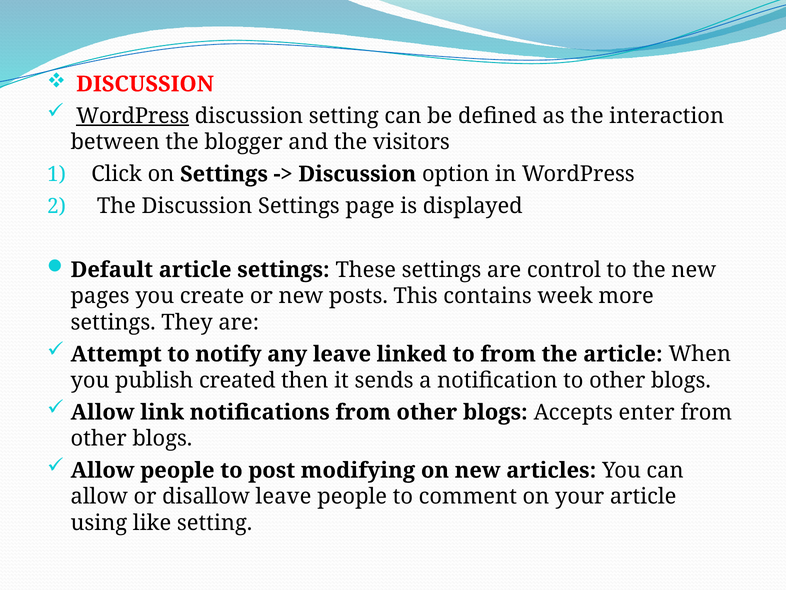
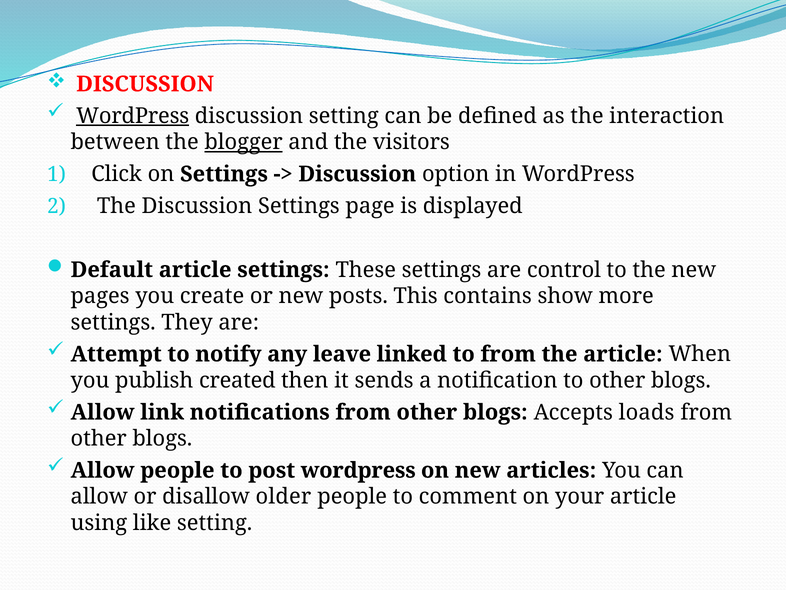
blogger underline: none -> present (244, 142)
week: week -> show (565, 296)
enter: enter -> loads (647, 412)
post modifying: modifying -> wordpress (358, 470)
disallow leave: leave -> older (283, 496)
